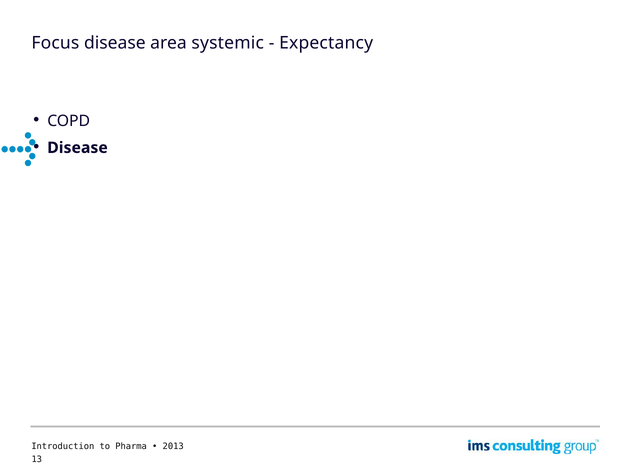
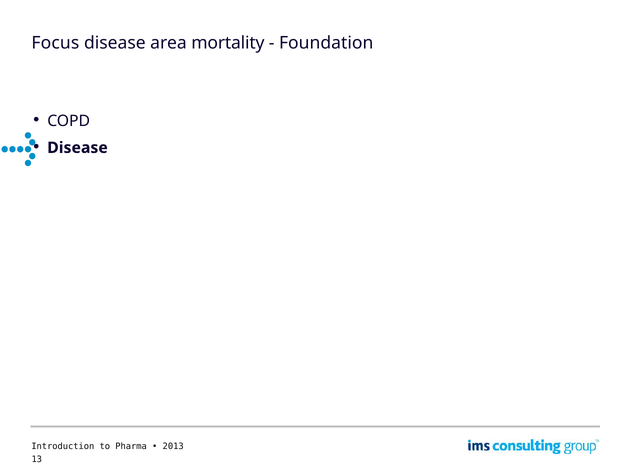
systemic: systemic -> mortality (228, 43)
Expectancy: Expectancy -> Foundation (326, 43)
